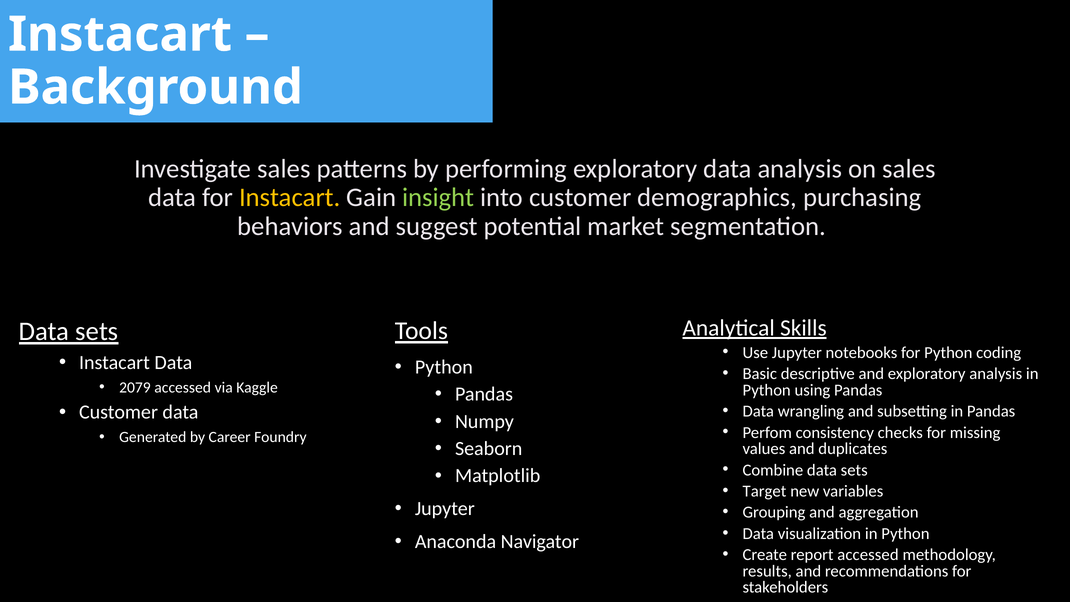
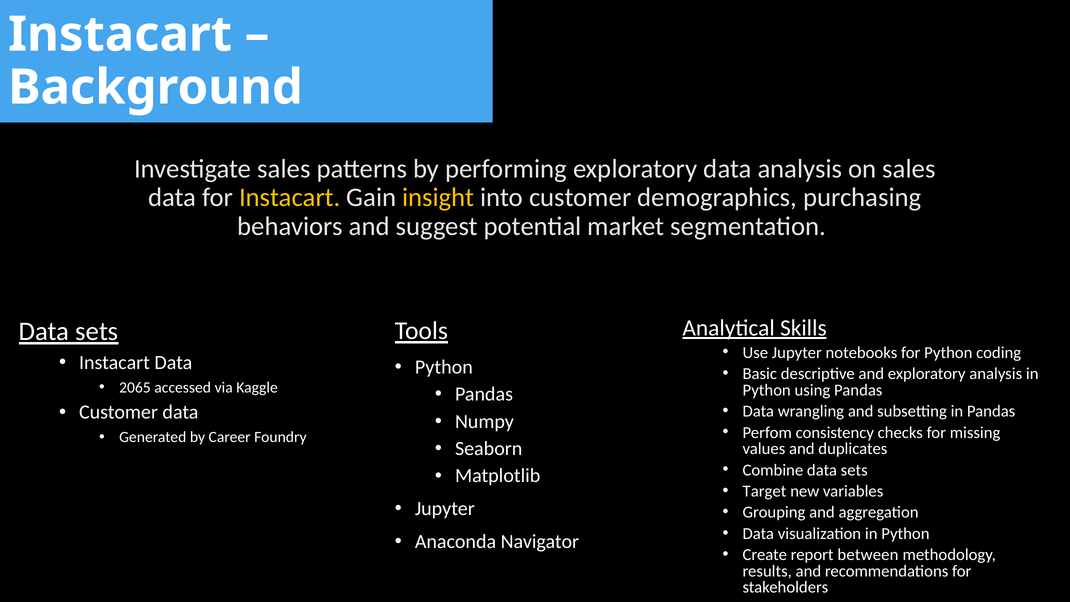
insight colour: light green -> yellow (438, 198)
2079: 2079 -> 2065 (135, 387)
report accessed: accessed -> between (868, 555)
